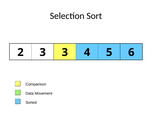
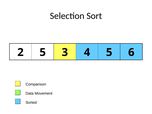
2 3: 3 -> 5 (43, 52)
